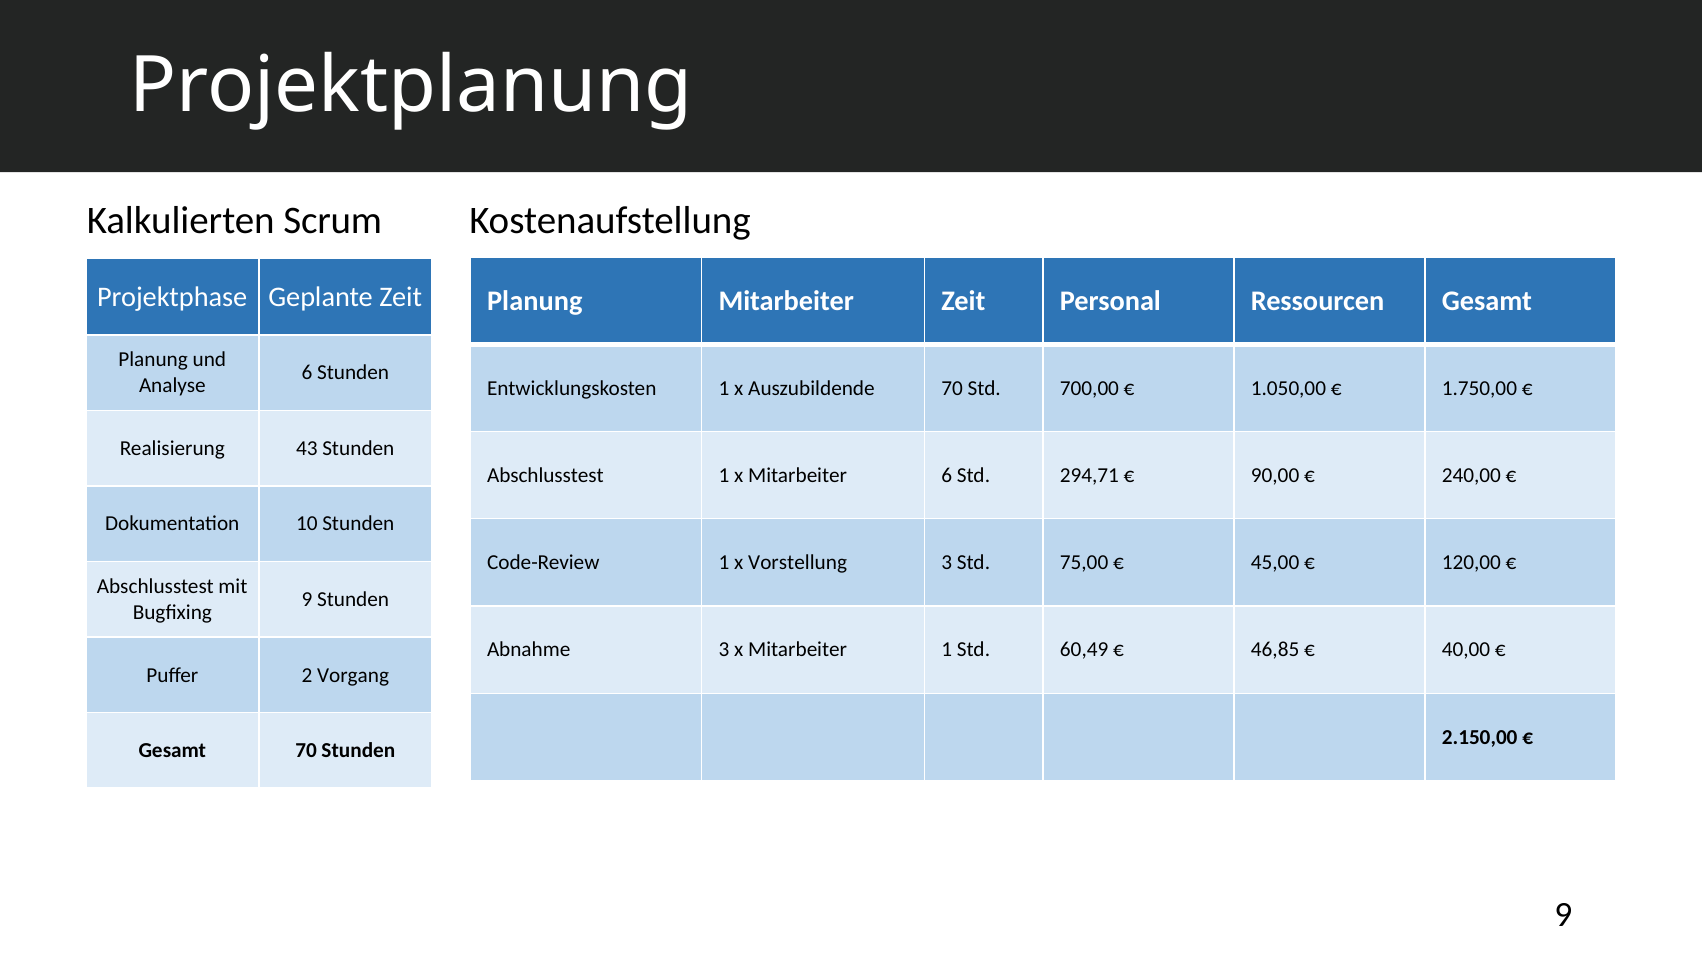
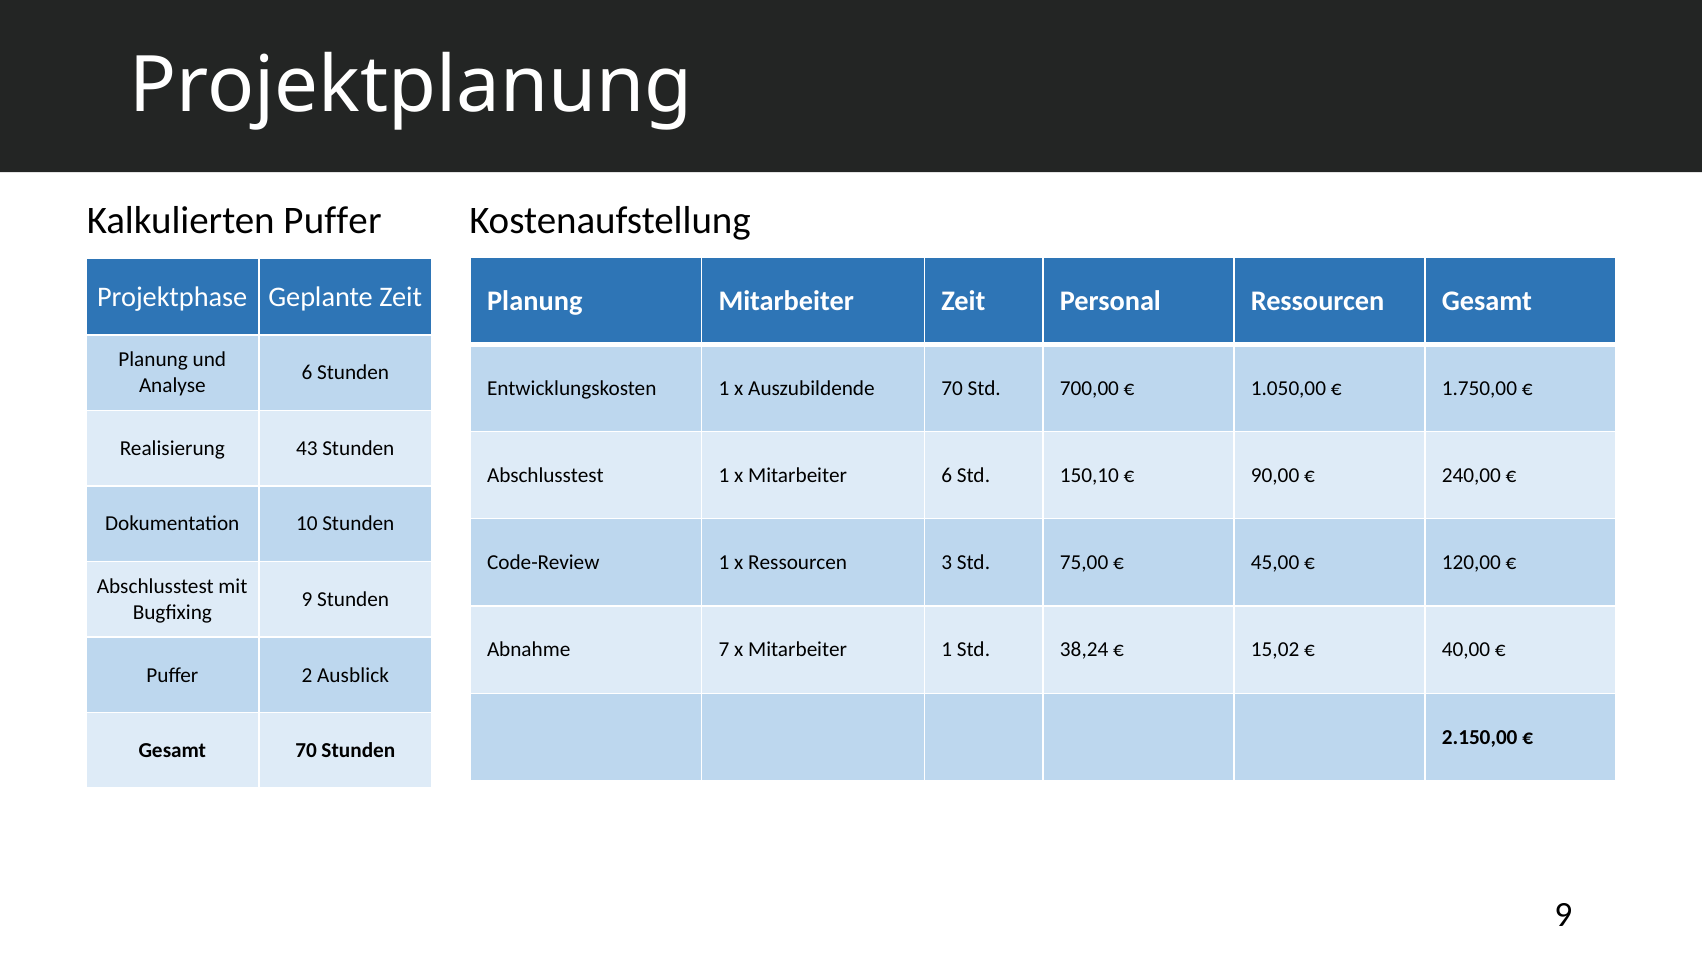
Kalkulierten Scrum: Scrum -> Puffer (333, 221)
294,71: 294,71 -> 150,10 (1089, 475)
x Vorstellung: Vorstellung -> Ressourcen (798, 563)
Abnahme 3: 3 -> 7 (724, 650)
60,49: 60,49 -> 38,24 (1084, 650)
46,85: 46,85 -> 15,02 (1275, 650)
Vorgang: Vorgang -> Ausblick (353, 675)
